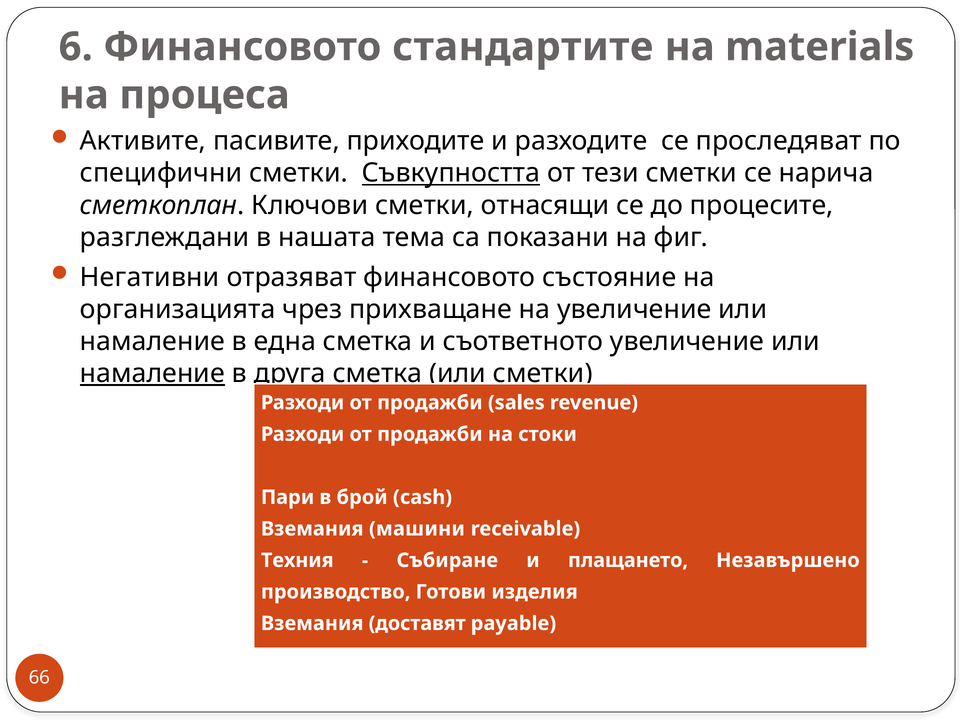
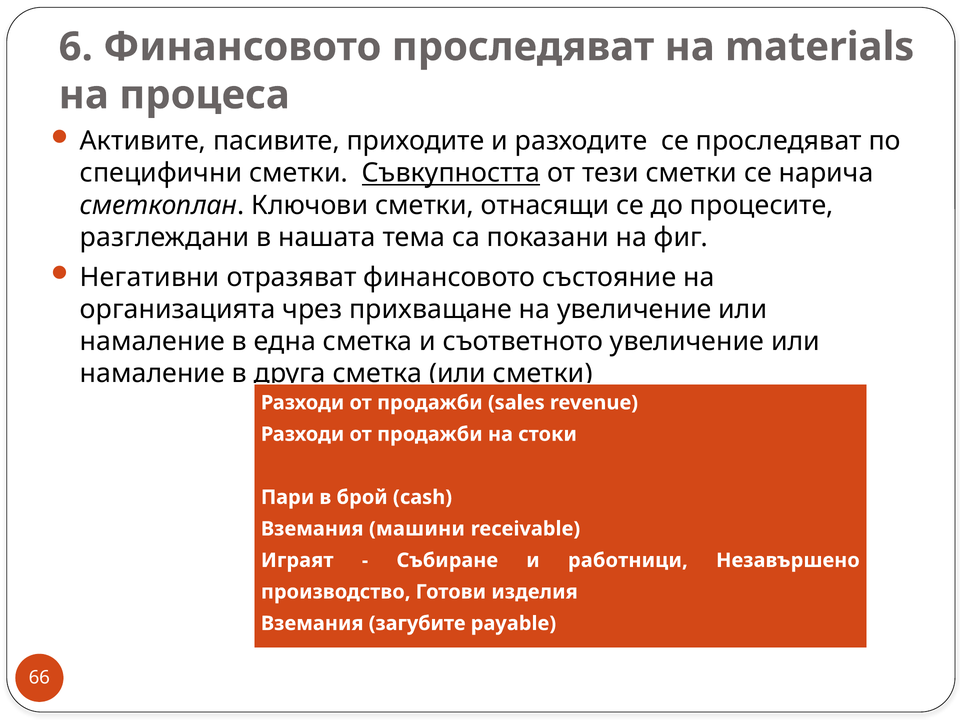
Финансовото стандартите: стандартите -> проследяват (523, 47)
намаление underline: present -> none (152, 373)
Техния: Техния -> Играят (297, 560)
плащането: плащането -> работници (628, 560)
доставят: доставят -> загубите (417, 623)
